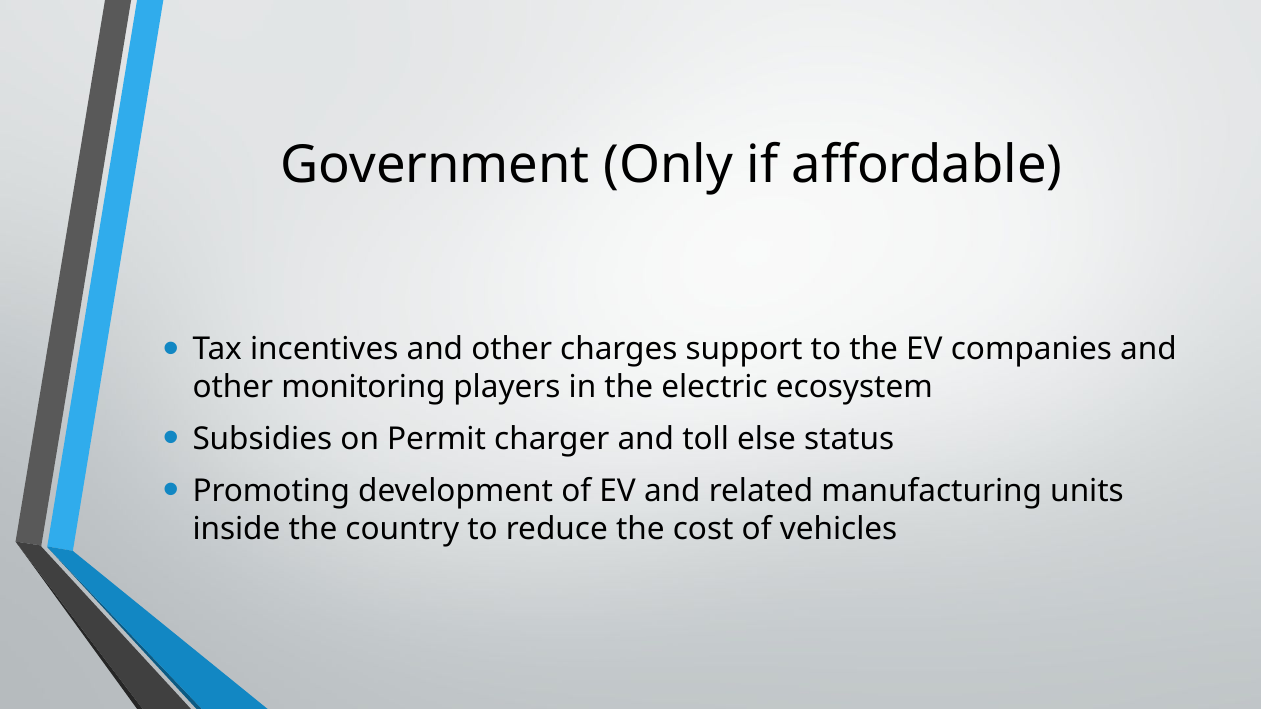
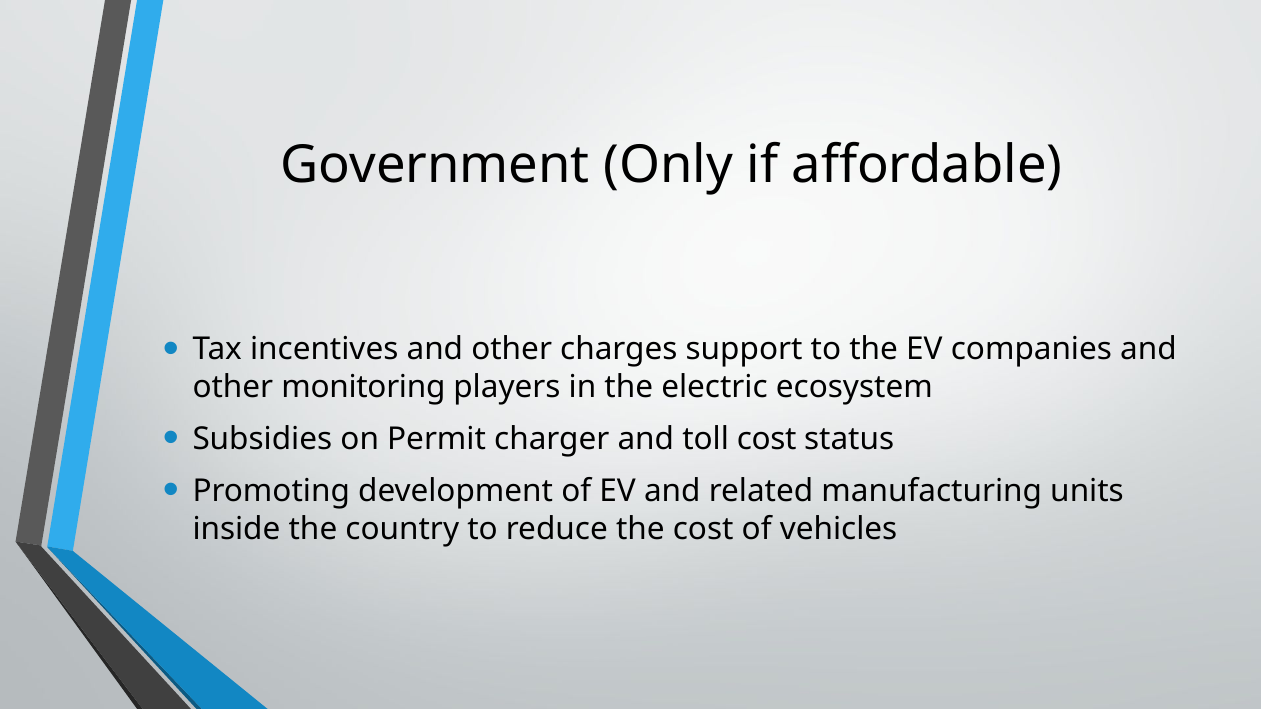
toll else: else -> cost (767, 440)
